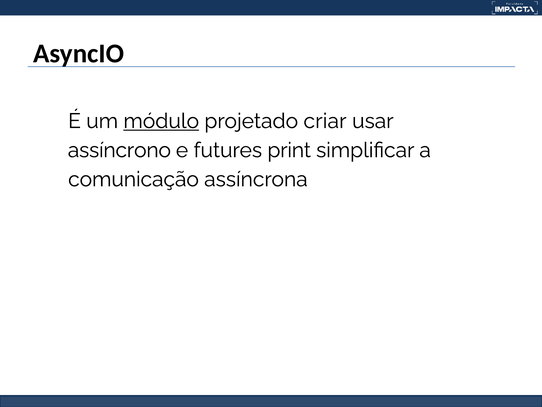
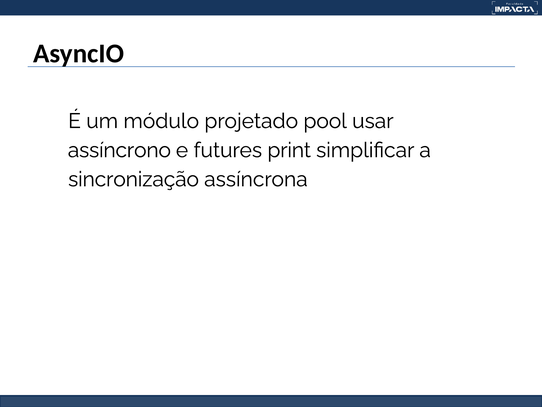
módulo underline: present -> none (161, 121)
criar: criar -> pool (325, 121)
comunicação: comunicação -> sincronização (134, 179)
